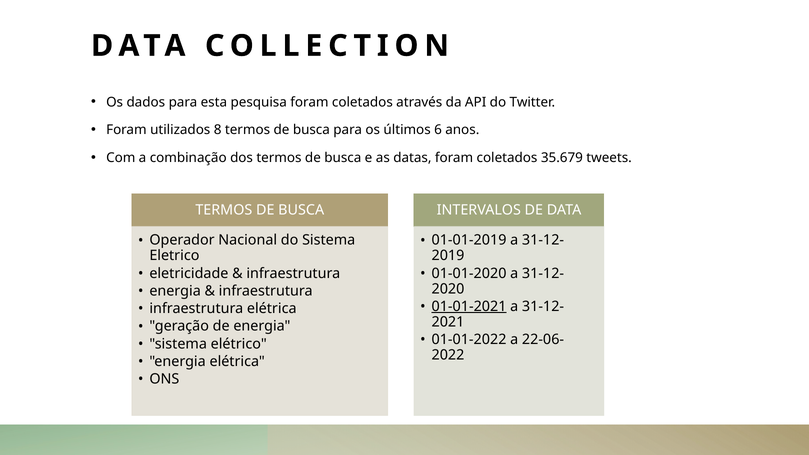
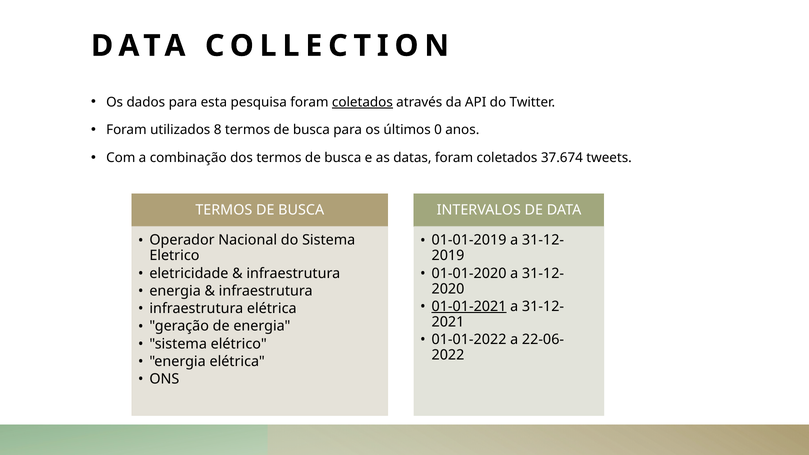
coletados underline: none -> present (362, 102)
6: 6 -> 0 (438, 130)
35.679: 35.679 -> 37.674 (562, 158)
